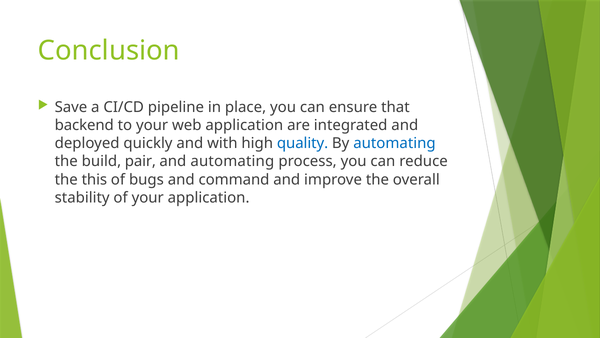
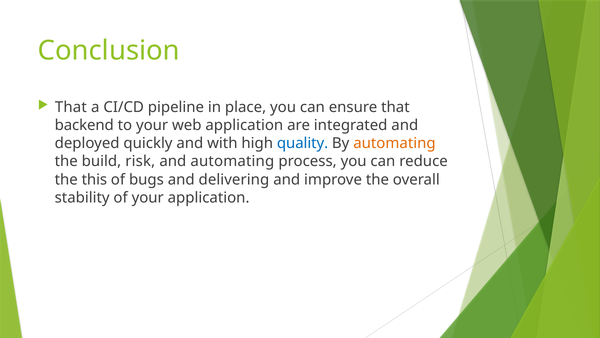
Save: Save -> That (71, 107)
automating colour: blue -> orange (394, 143)
pair: pair -> risk (140, 161)
command: command -> delivering (234, 179)
